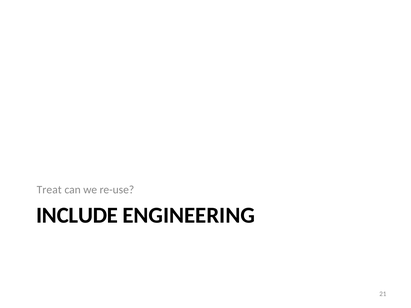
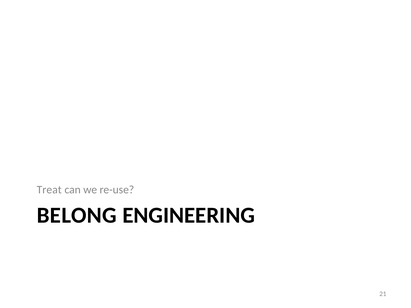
INCLUDE: INCLUDE -> BELONG (77, 215)
